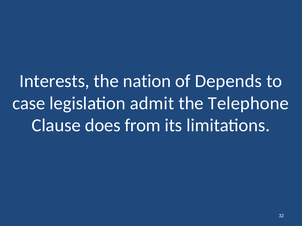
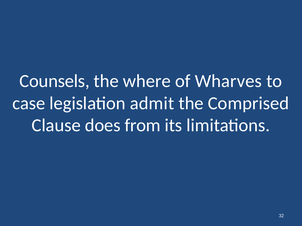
Interests: Interests -> Counsels (55, 81)
nation: nation -> where (147, 81)
Depends: Depends -> Wharves (228, 81)
Telephone: Telephone -> Comprised (248, 103)
